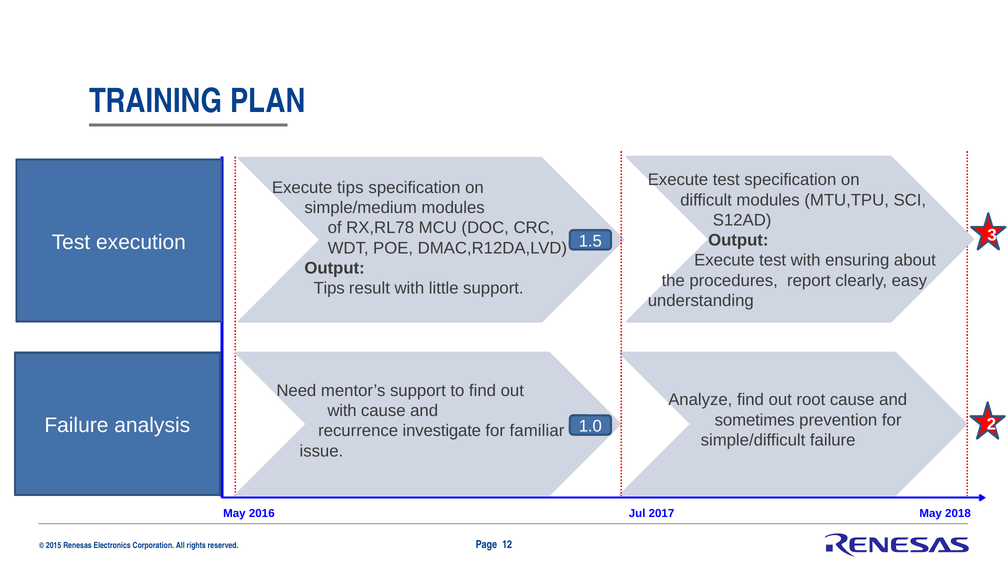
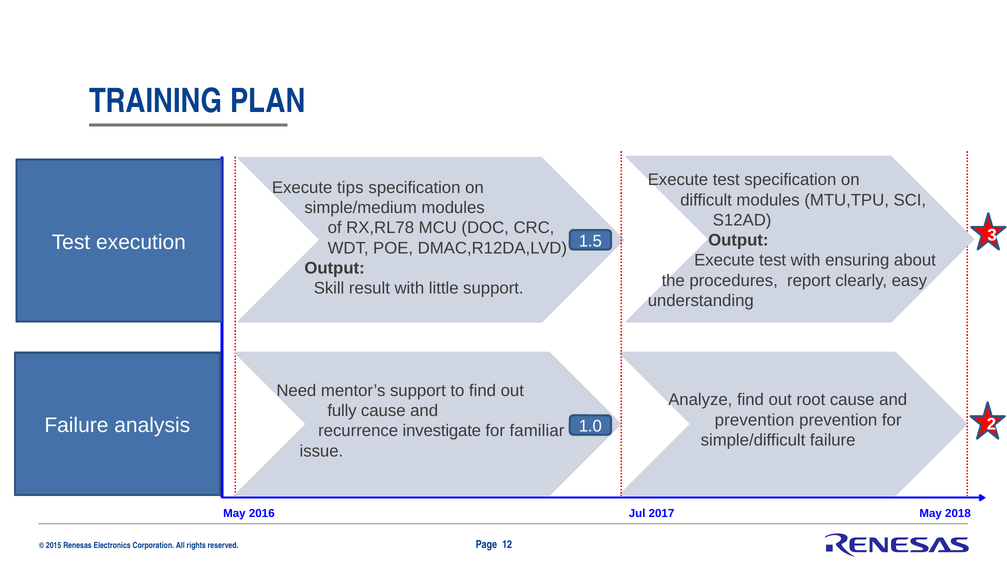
Tips: Tips -> Skill (329, 288)
with: with -> fully (342, 410)
sometimes: sometimes -> prevention (755, 420)
